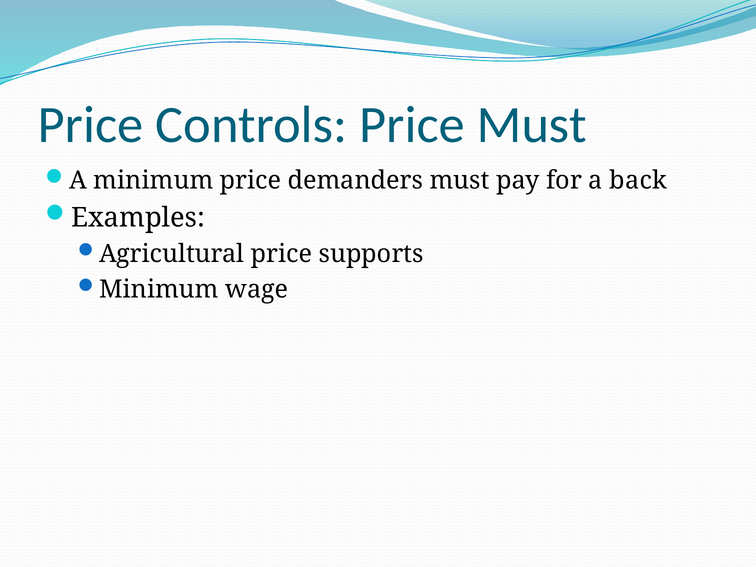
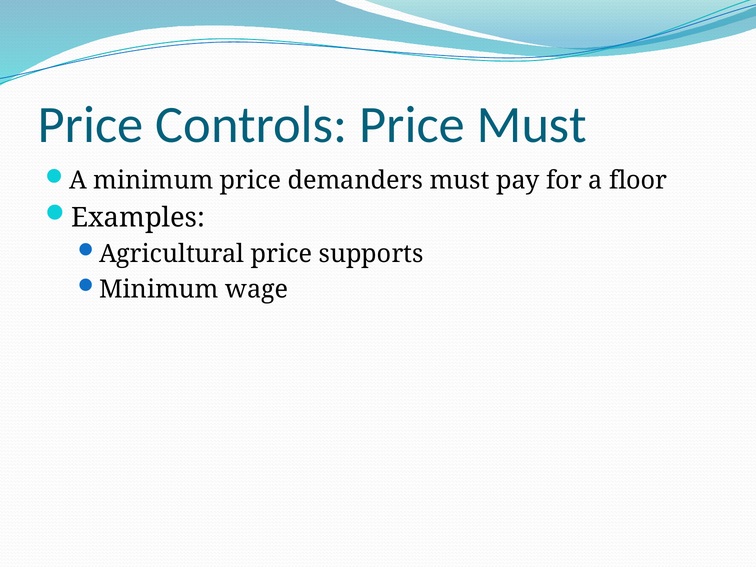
back: back -> floor (638, 181)
